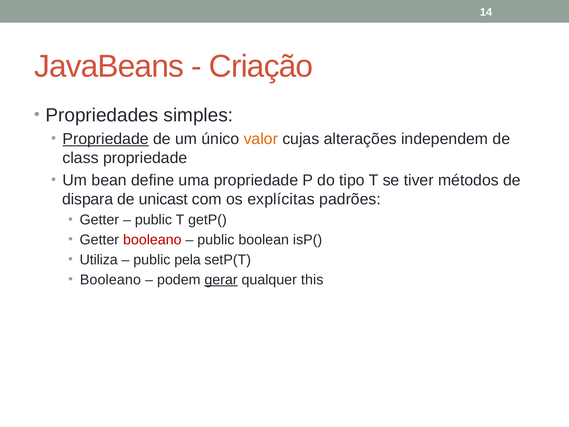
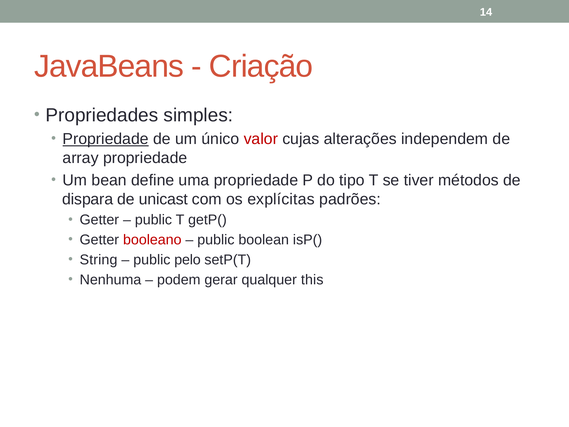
valor colour: orange -> red (261, 139)
class: class -> array (81, 158)
Utiliza: Utiliza -> String (99, 260)
pela: pela -> pelo (188, 260)
Booleano: Booleano -> Nenhuma (110, 280)
gerar underline: present -> none (221, 280)
